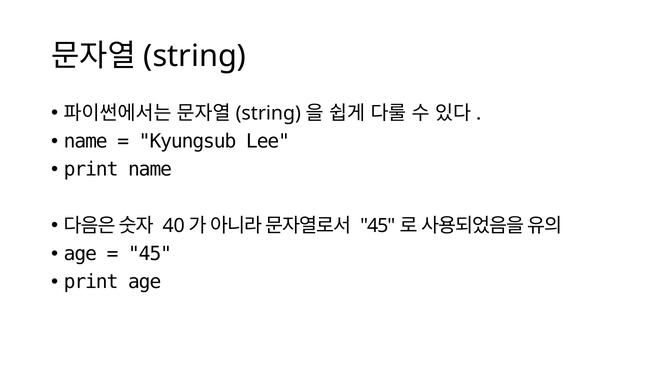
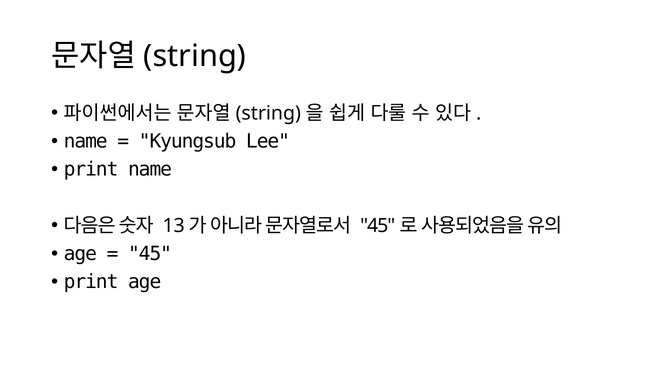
40: 40 -> 13 (174, 226)
